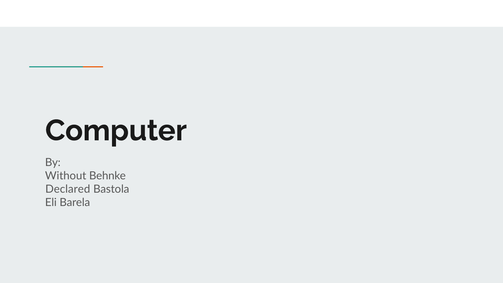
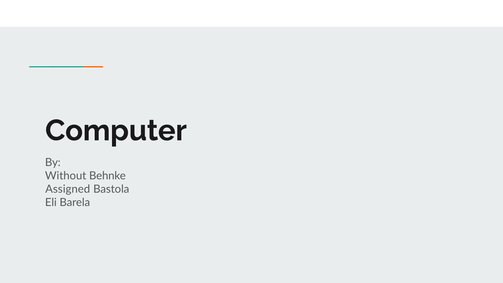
Declared: Declared -> Assigned (68, 189)
